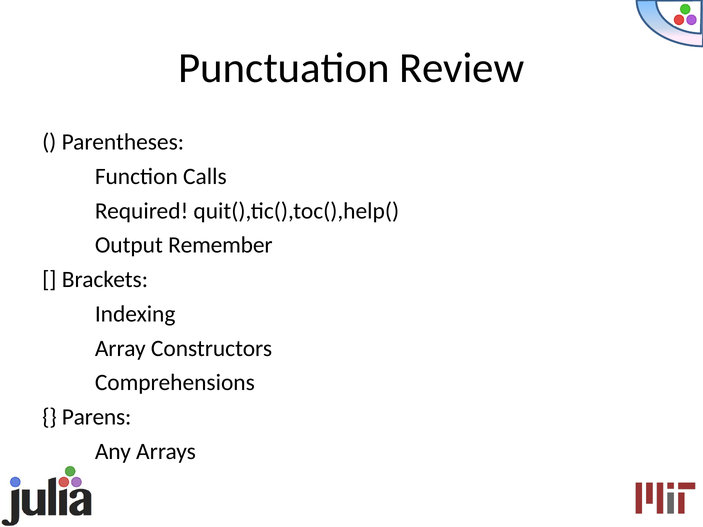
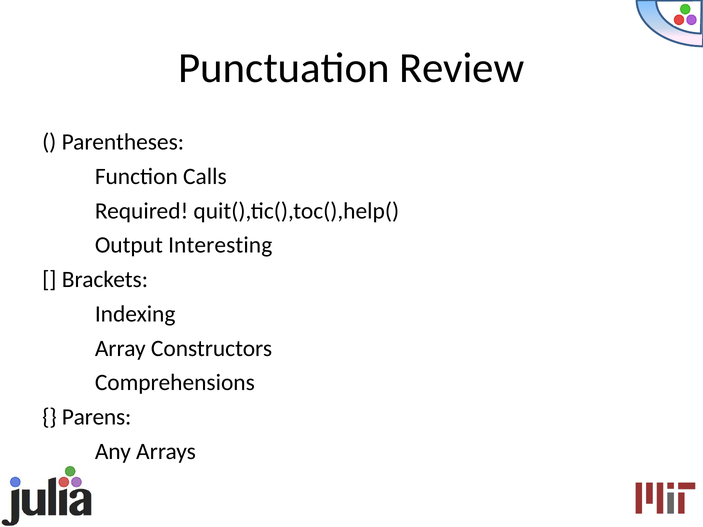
Remember: Remember -> Interesting (220, 245)
